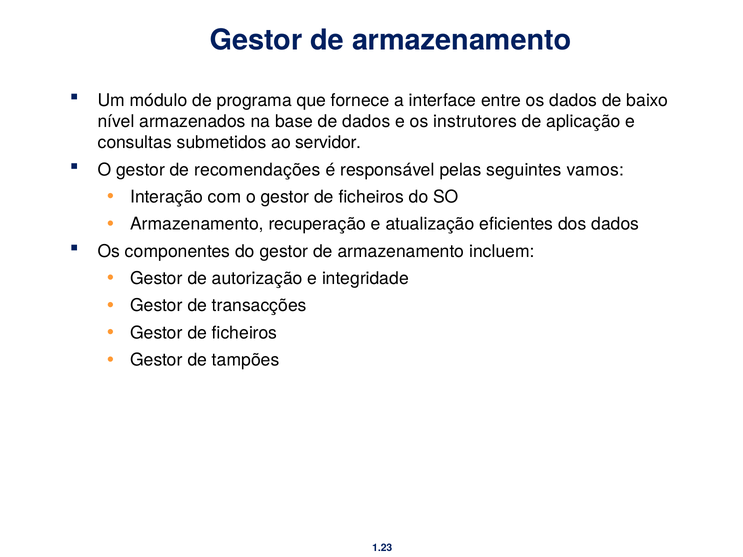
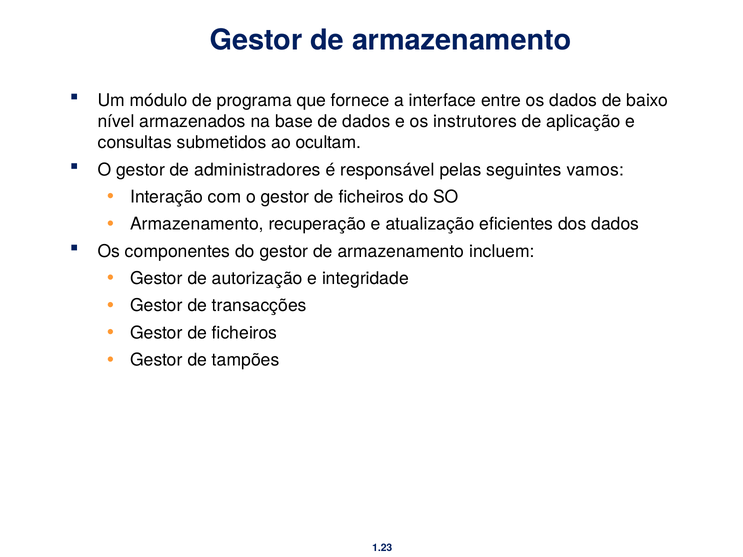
servidor: servidor -> ocultam (328, 143)
recomendações: recomendações -> administradores (257, 170)
